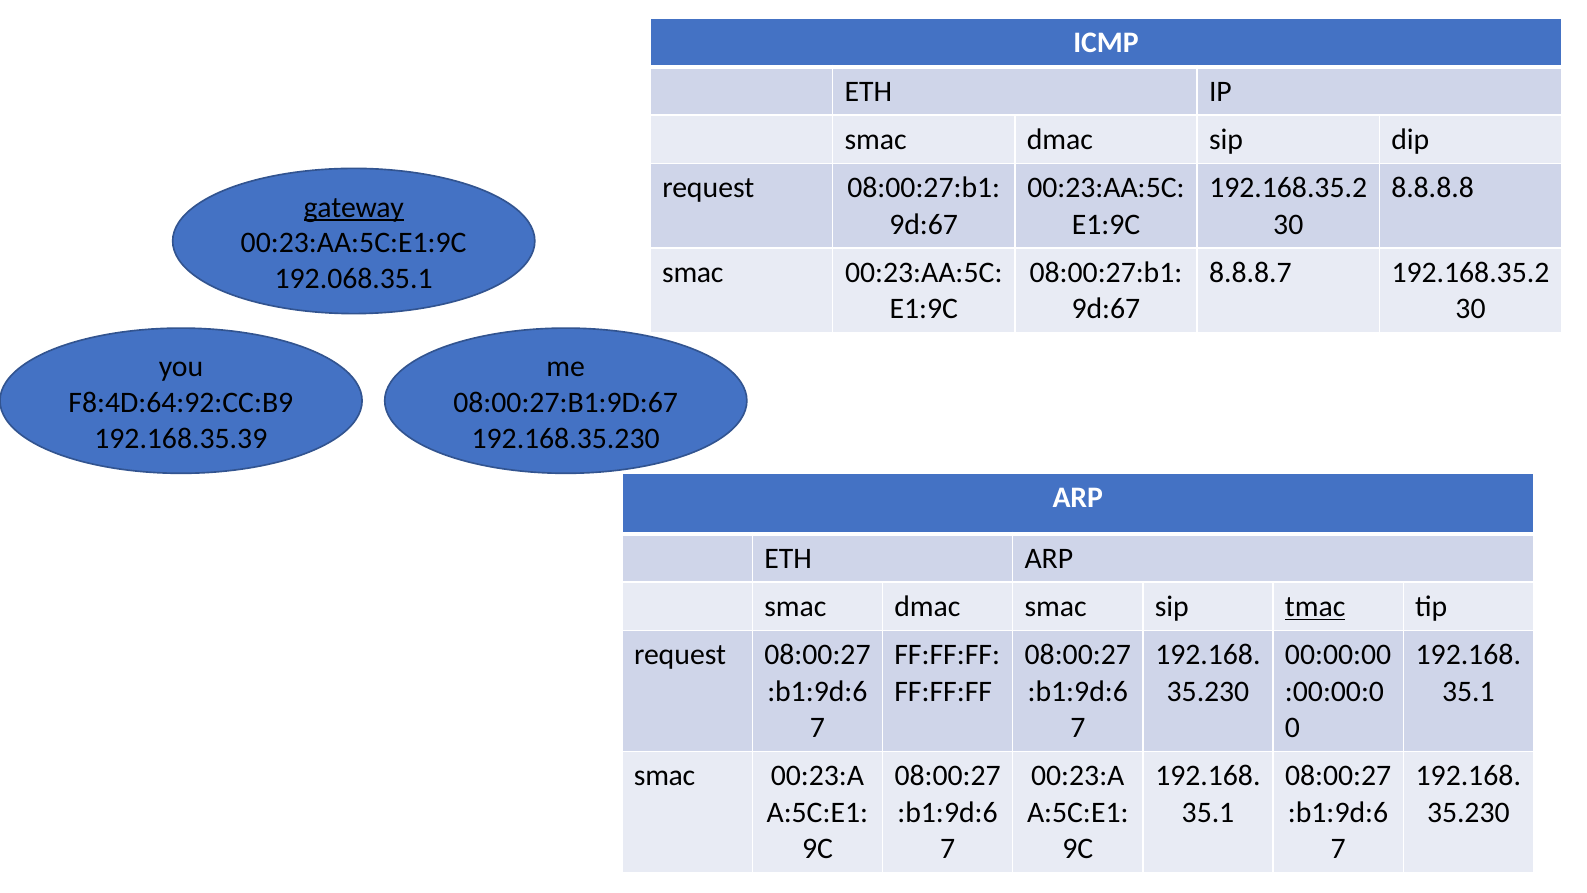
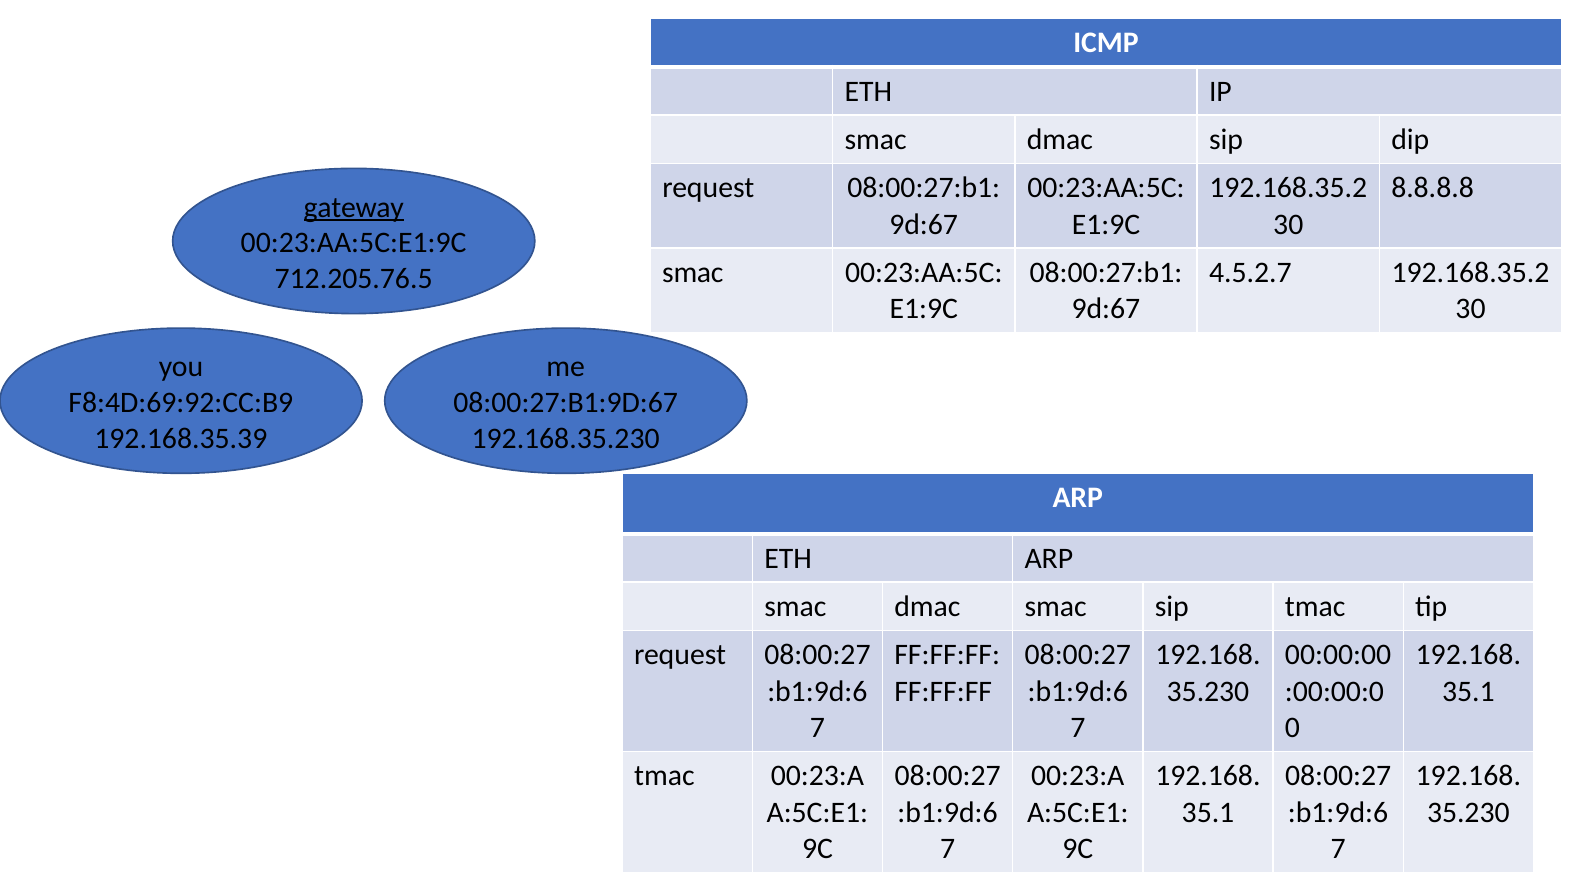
8.8.8.7: 8.8.8.7 -> 4.5.2.7 (1250, 272)
192.068.35.1: 192.068.35.1 -> 712.205.76.5 (354, 279)
F8:4D:64:92:CC:B9: F8:4D:64:92:CC:B9 -> F8:4D:69:92:CC:B9 (181, 403)
tmac underline: present -> none (1315, 606)
smac: smac -> tmac (664, 776)
